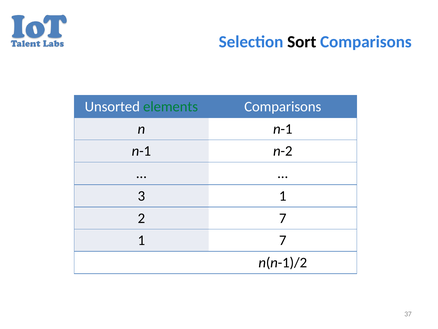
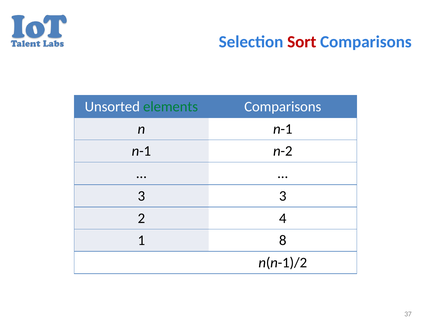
Sort colour: black -> red (302, 42)
3 1: 1 -> 3 (283, 196)
2 7: 7 -> 4 (283, 218)
1 7: 7 -> 8 (283, 240)
